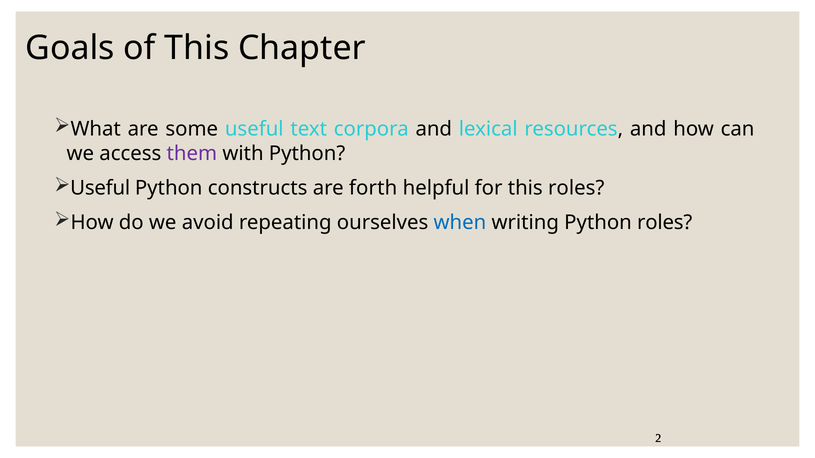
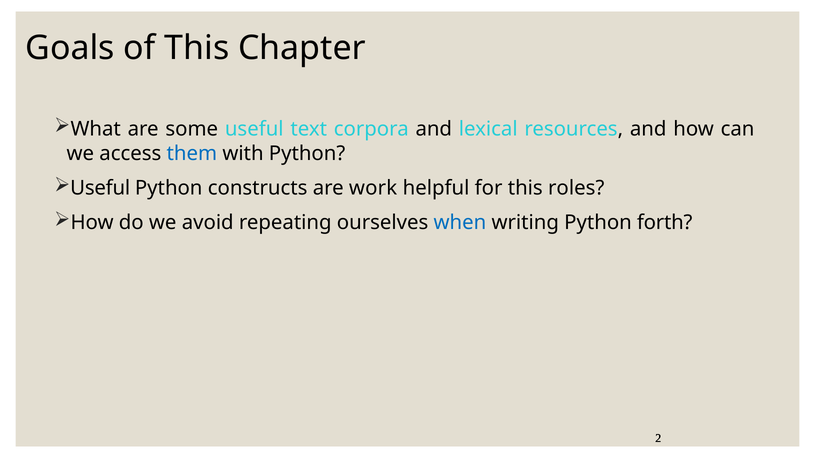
them colour: purple -> blue (192, 154)
forth: forth -> work (373, 188)
Python roles: roles -> forth (665, 223)
